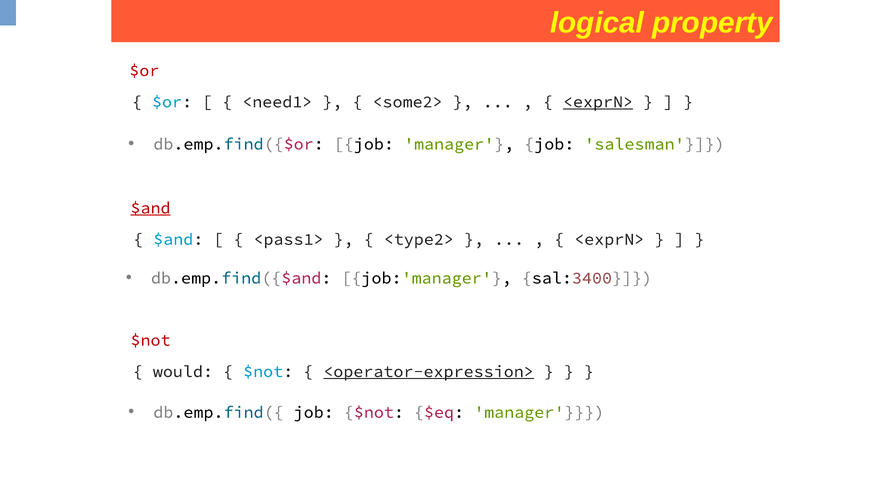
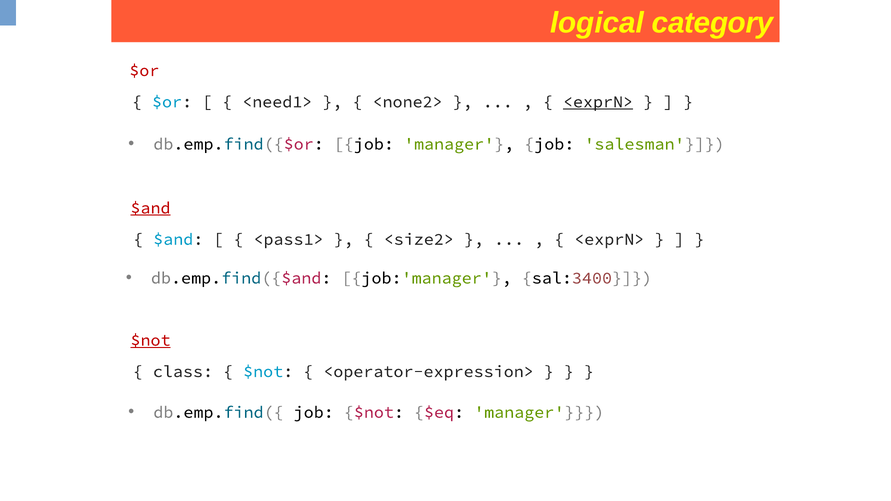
property: property -> category (713, 23)
<some2>: <some2> -> <none2> (408, 102)
<type2>: <type2> -> <size2> (419, 239)
$not underline: none -> present (150, 340)
would: would -> class (183, 372)
<operator-expression> underline: present -> none (429, 372)
